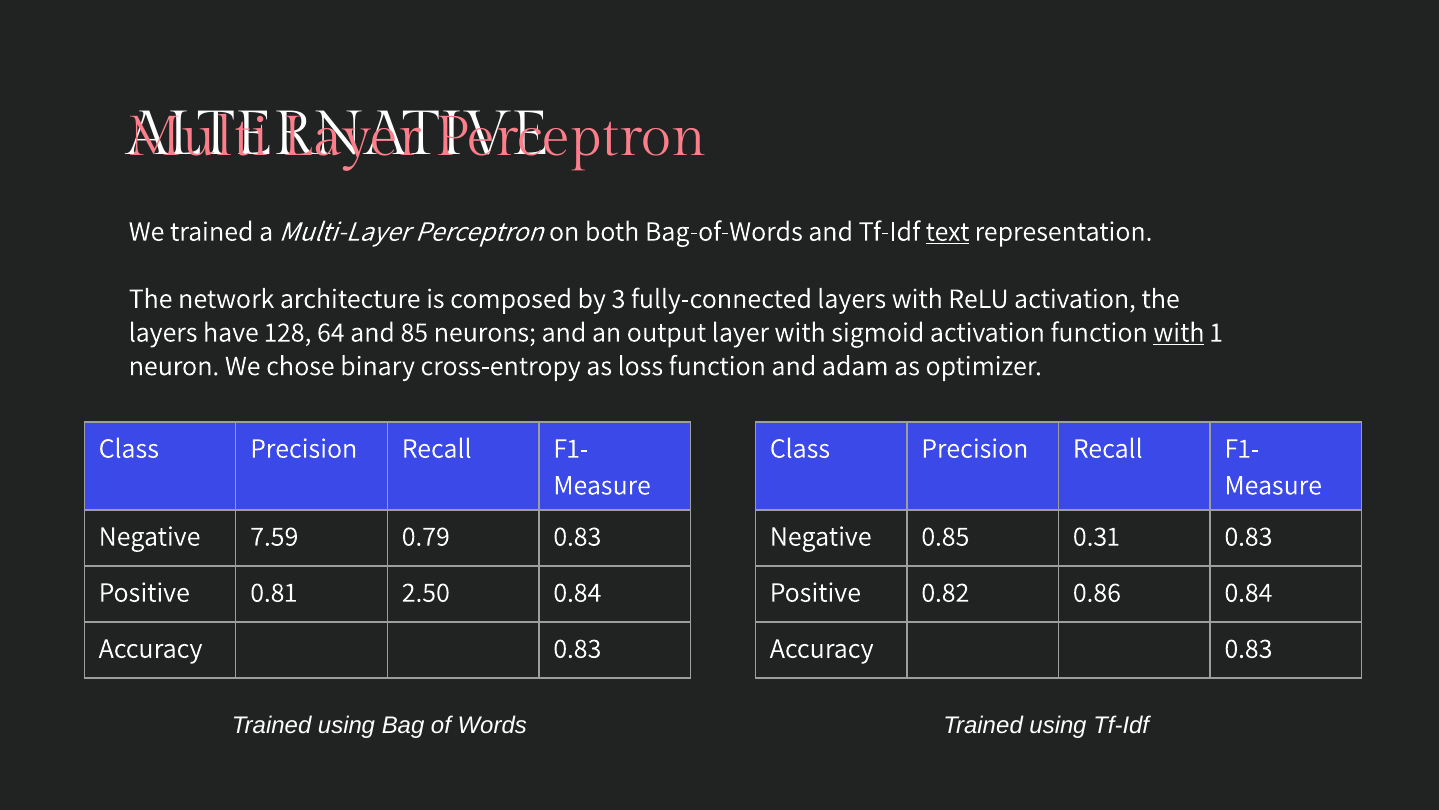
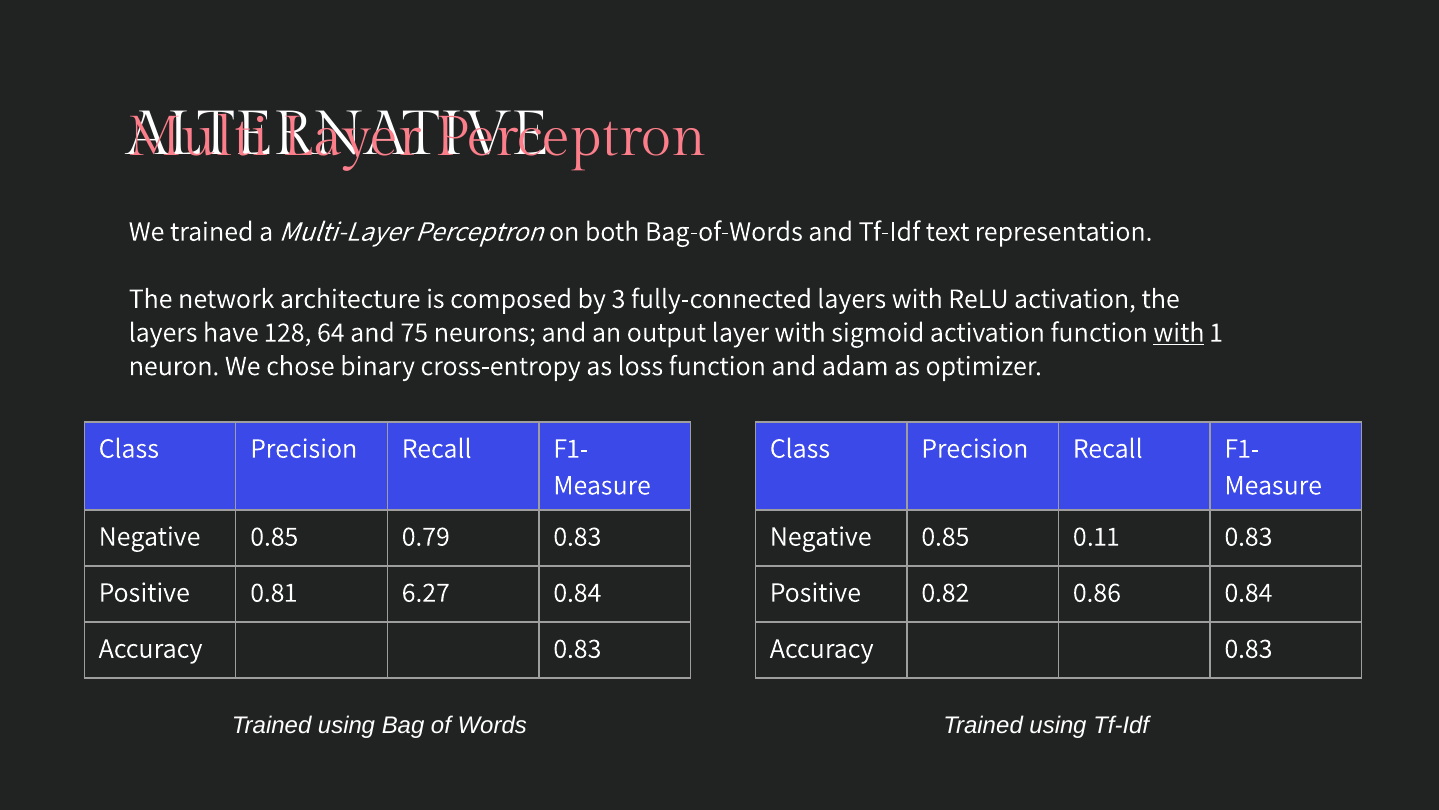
text underline: present -> none (947, 231)
85: 85 -> 75 (414, 332)
7.59: 7.59 -> 0.85 (274, 536)
0.31: 0.31 -> 0.11 (1096, 536)
2.50: 2.50 -> 6.27 (426, 592)
